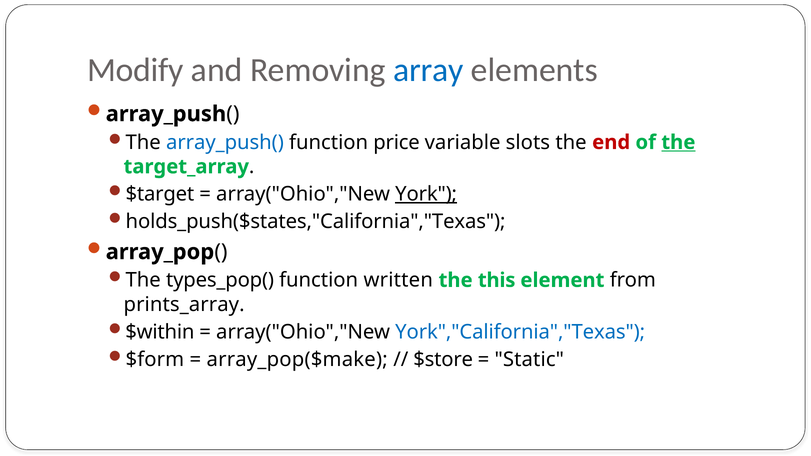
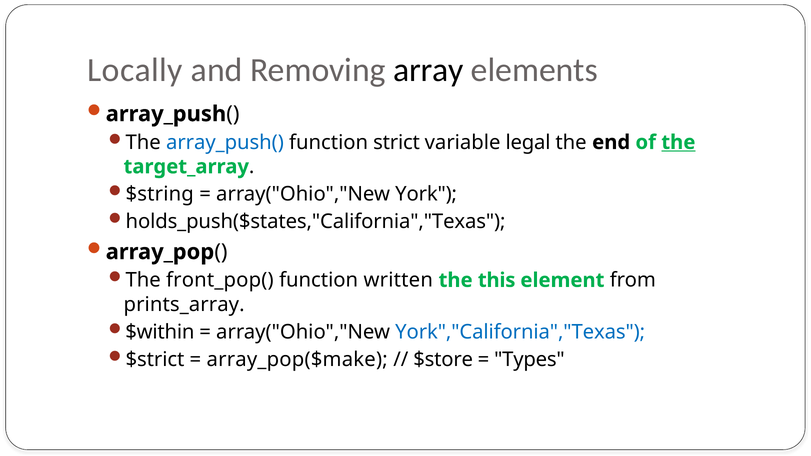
Modify: Modify -> Locally (135, 70)
array colour: blue -> black (428, 70)
price: price -> strict (397, 142)
slots: slots -> legal (528, 142)
end colour: red -> black (611, 142)
$target: $target -> $string (160, 194)
York underline: present -> none (426, 194)
types_pop(: types_pop( -> front_pop( (220, 280)
$form: $form -> $strict (155, 360)
Static: Static -> Types (529, 360)
